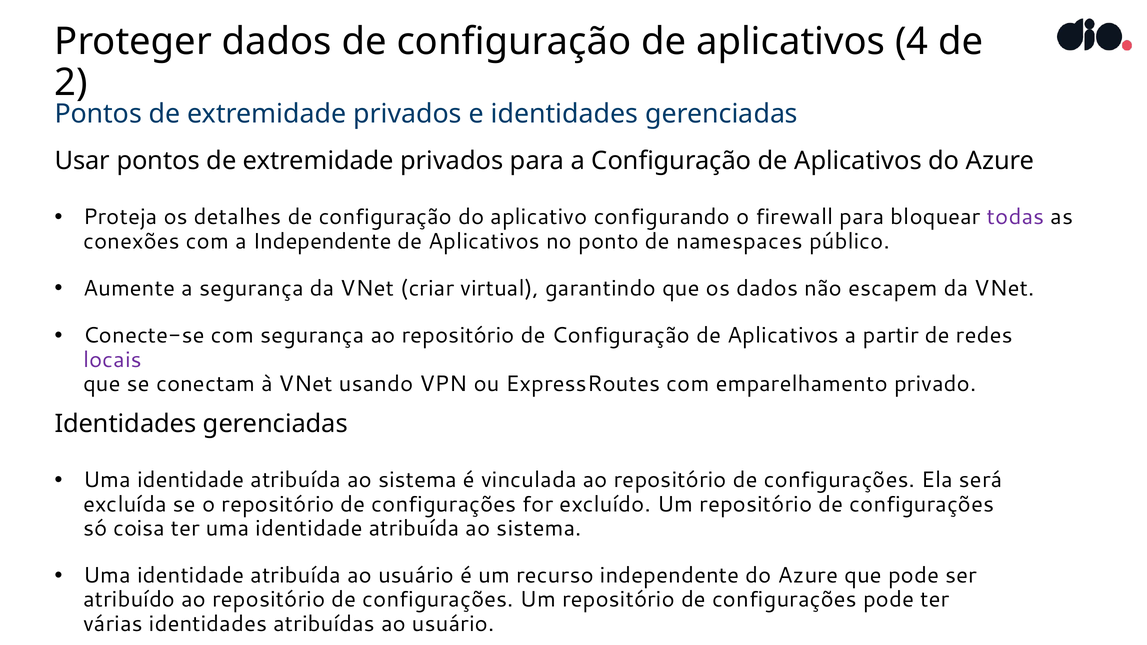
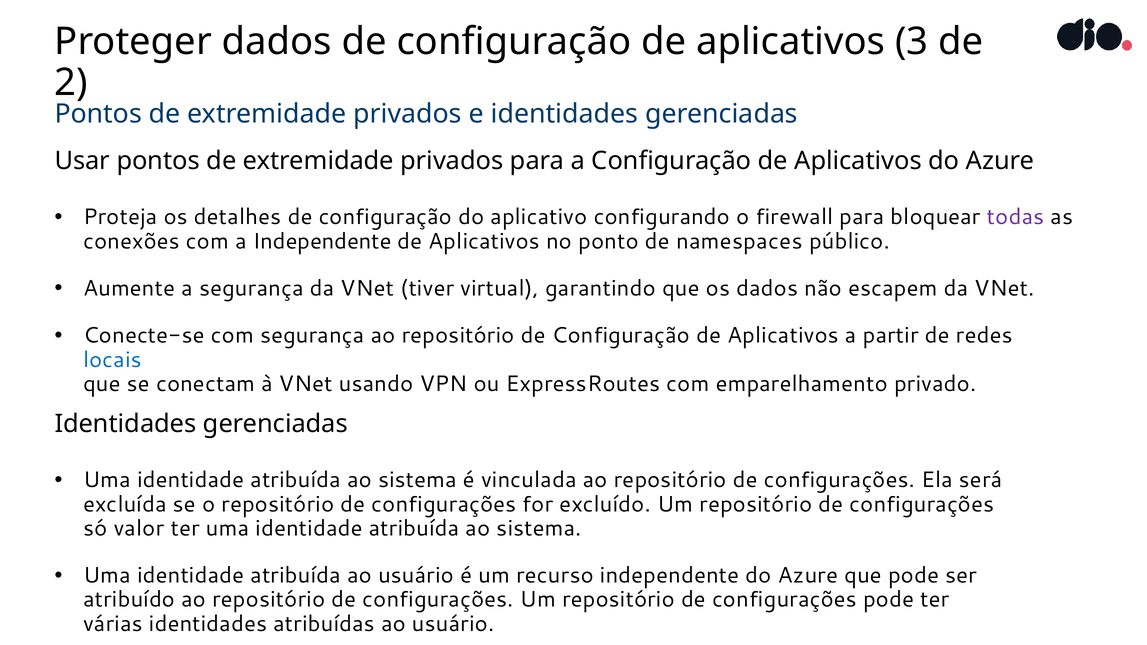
4: 4 -> 3 (912, 41)
criar: criar -> tiver (427, 289)
locais colour: purple -> blue (112, 360)
coisa: coisa -> valor (139, 528)
